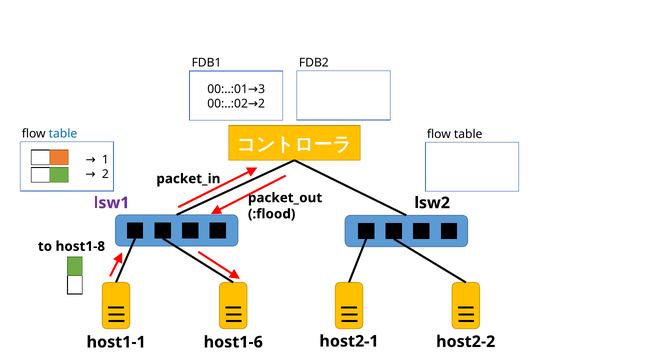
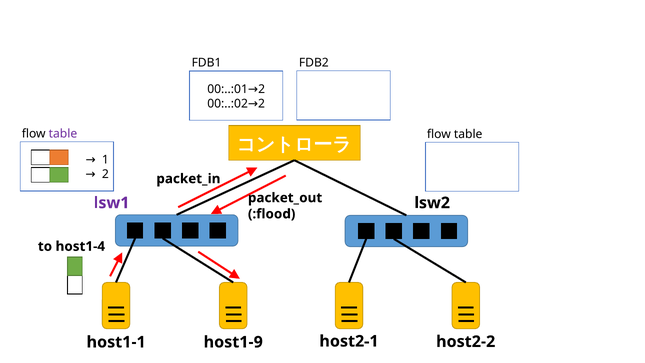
3: 3 -> 2 (262, 89)
table colour: blue -> purple (63, 134)
host1-8: host1-8 -> host1-4 (80, 246)
host1-6: host1-6 -> host1-9 (233, 342)
